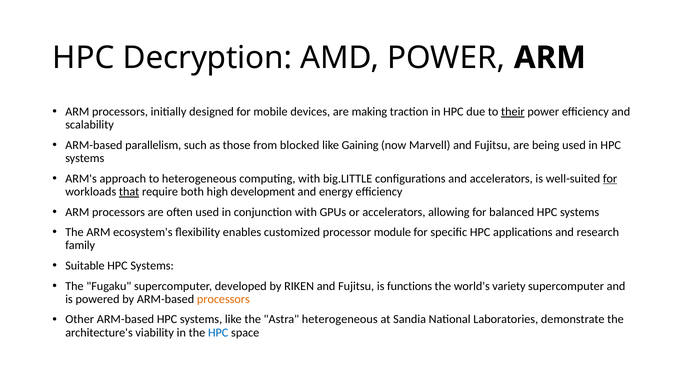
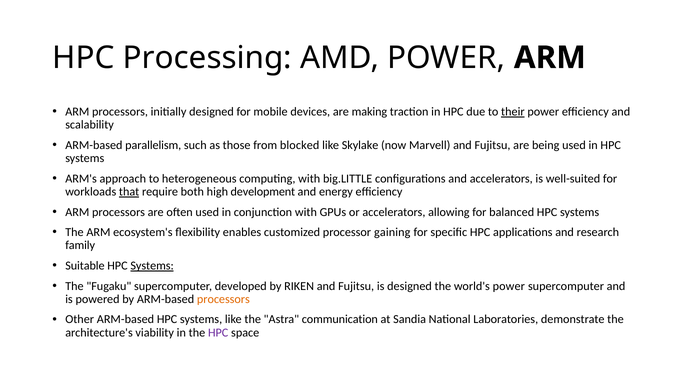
Decryption: Decryption -> Processing (207, 58)
Gaining: Gaining -> Skylake (360, 145)
for underline: present -> none (610, 179)
module: module -> gaining (392, 233)
Systems underline: none -> present (152, 266)
is functions: functions -> designed (410, 286)
world's variety: variety -> power (509, 286)
Astra heterogeneous: heterogeneous -> communication (340, 320)
HPC colour: blue -> purple (218, 333)
